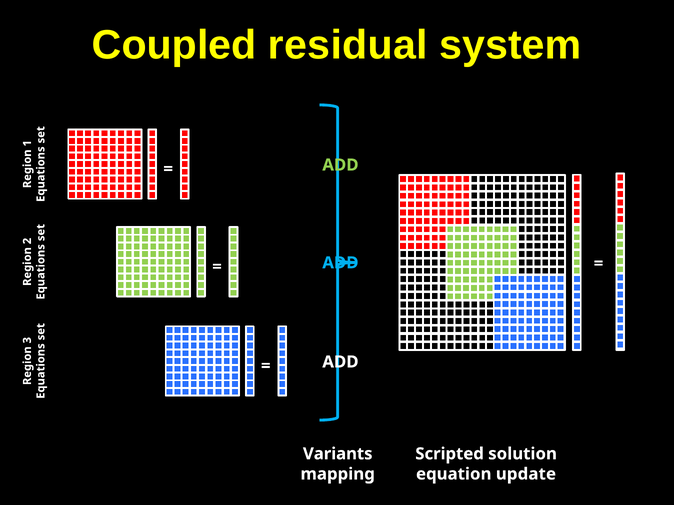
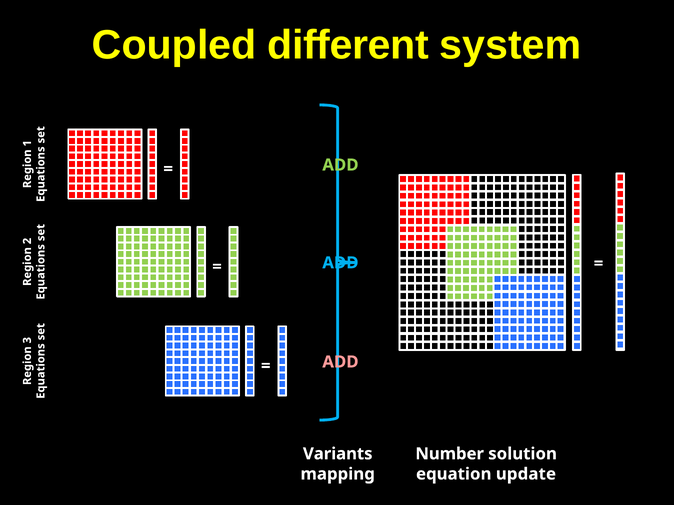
residual: residual -> different (348, 45)
ADD colour: white -> pink (340, 362)
Scripted: Scripted -> Number (450, 454)
